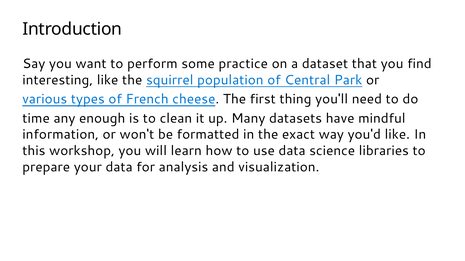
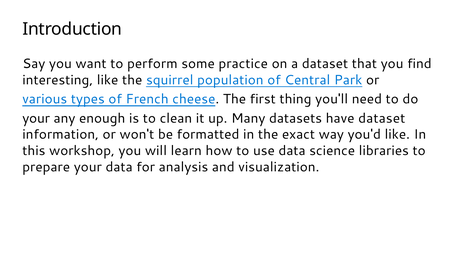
time: time -> your (36, 118)
have mindful: mindful -> dataset (382, 118)
